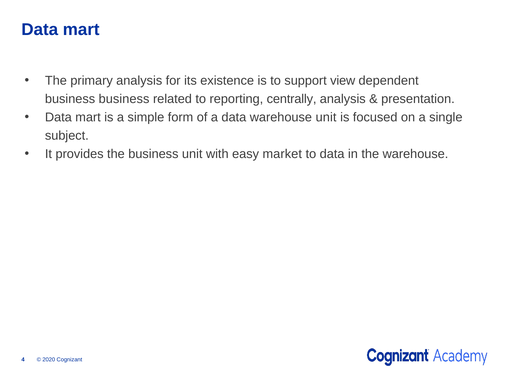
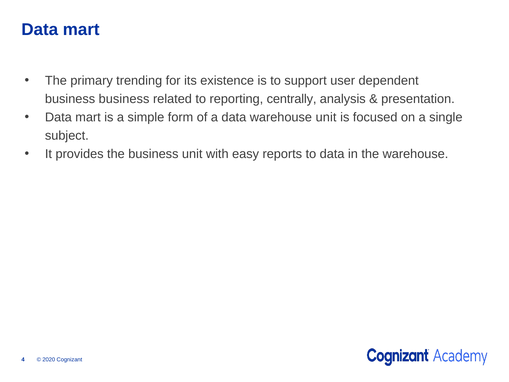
primary analysis: analysis -> trending (139, 81)
view: view -> user (343, 81)
market: market -> reports (282, 154)
